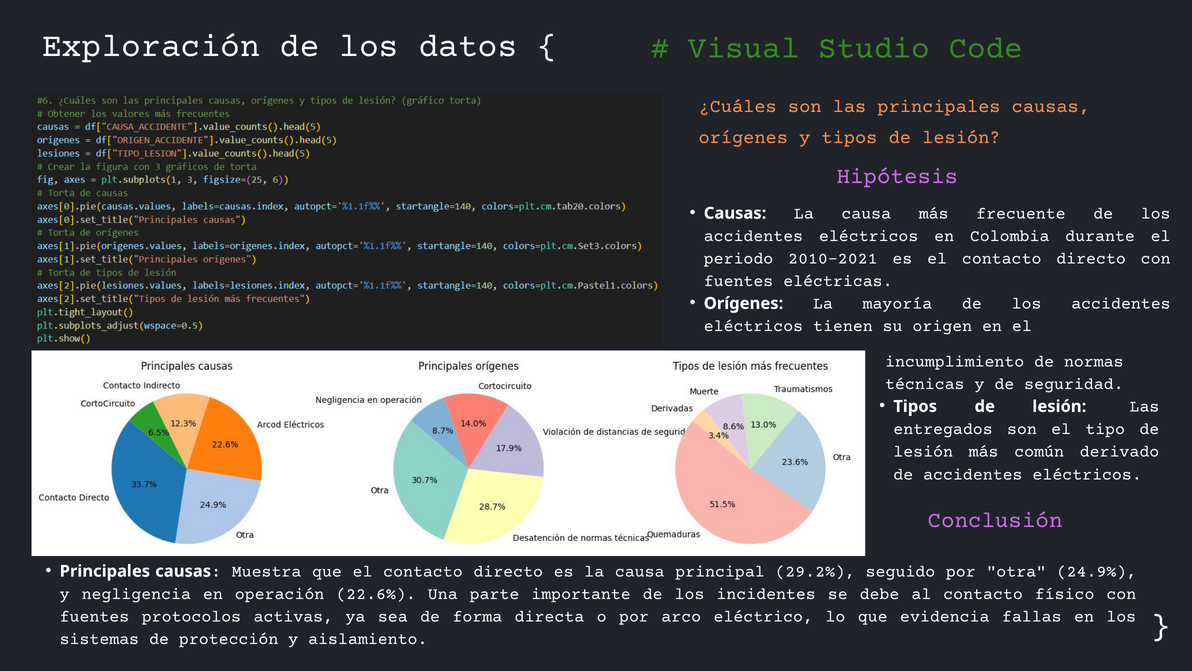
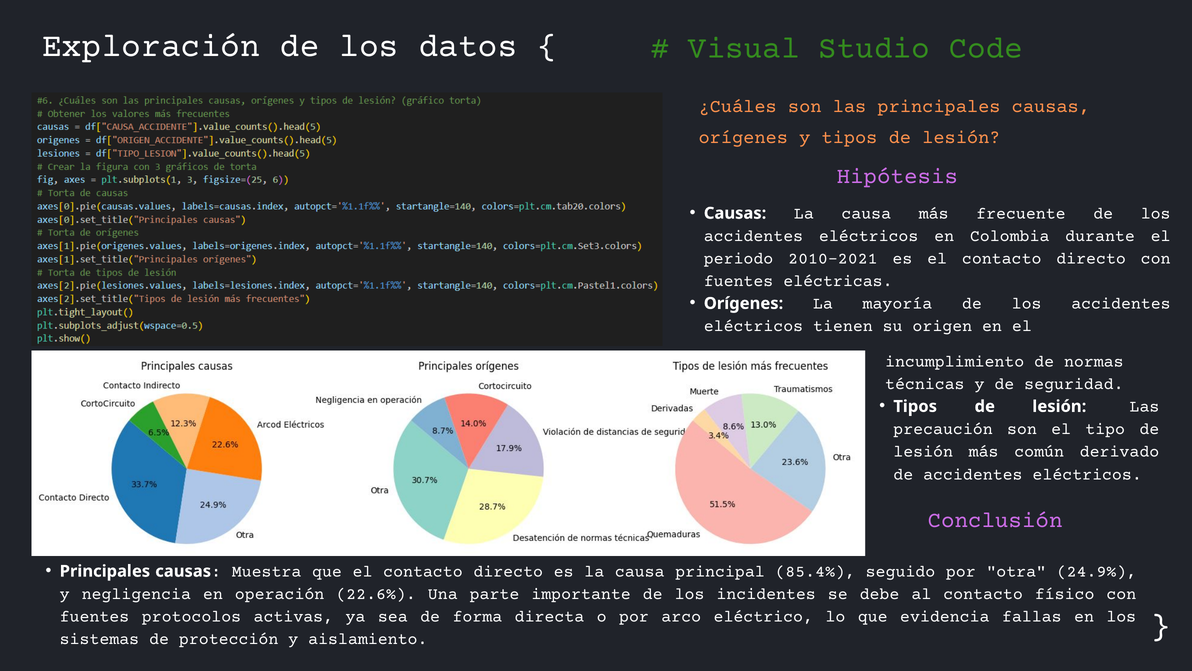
entregados: entregados -> precaución (943, 429)
29.2%: 29.2% -> 85.4% (815, 571)
